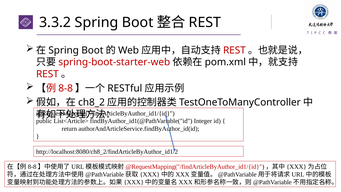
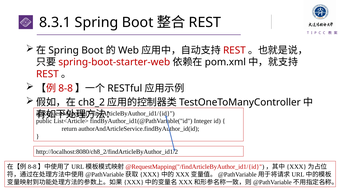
3.3.2: 3.3.2 -> 8.3.1 (55, 22)
